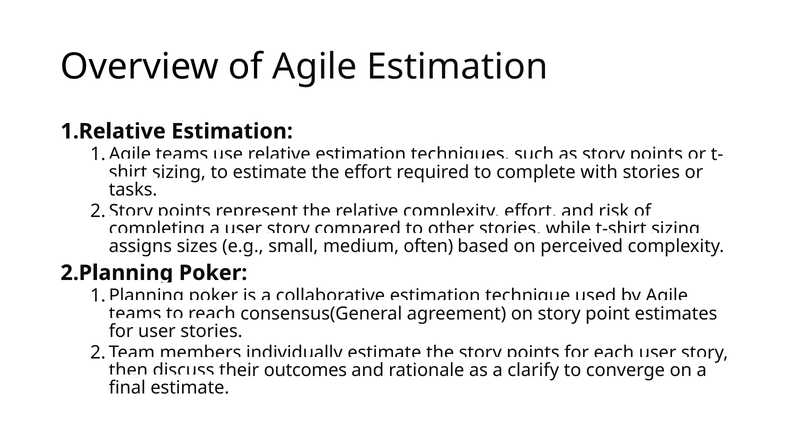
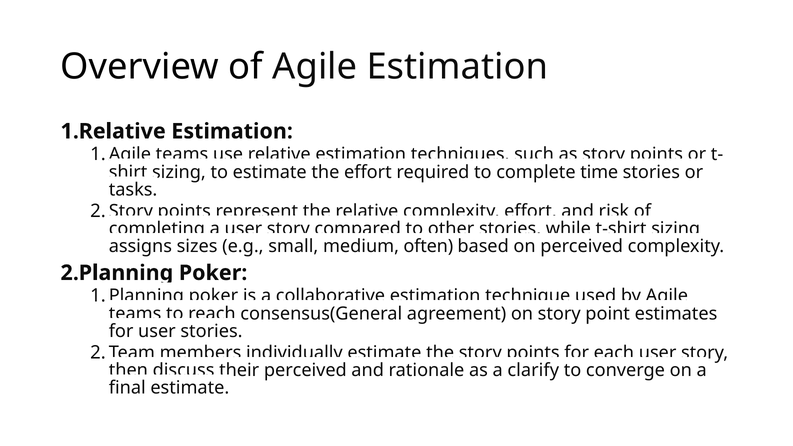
with: with -> time (599, 172)
outcomes: outcomes -> perceived (305, 370)
